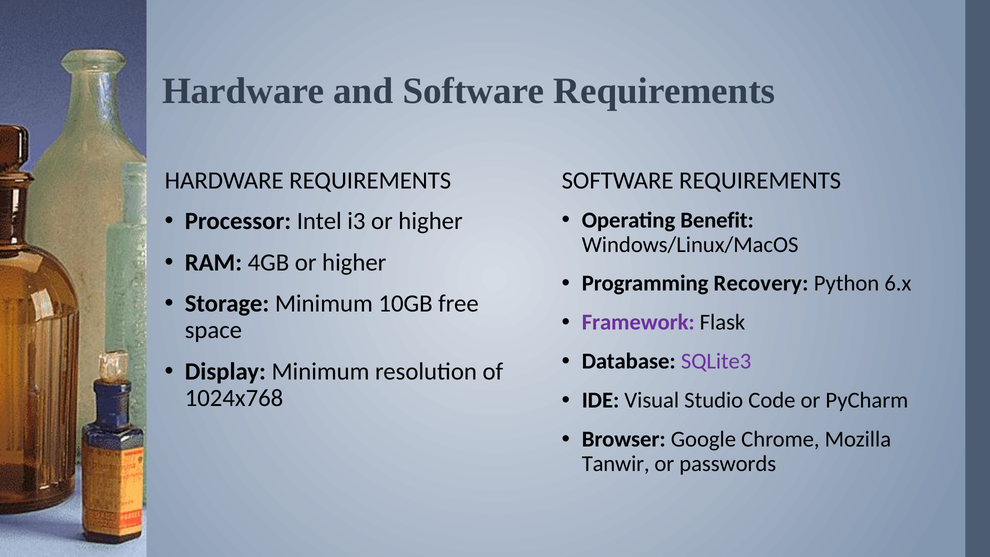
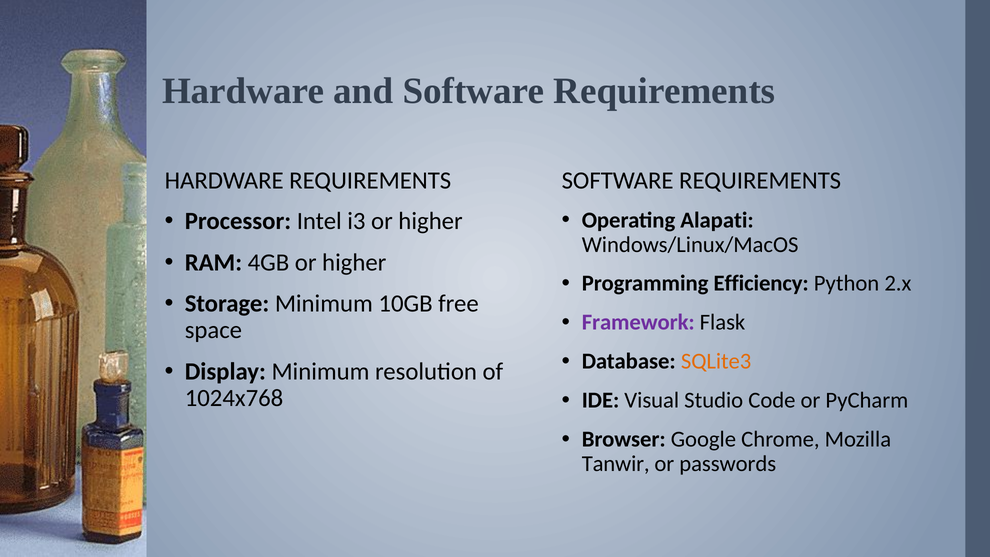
Benefit: Benefit -> Alapati (717, 220)
Recovery: Recovery -> Efficiency (761, 284)
6.x: 6.x -> 2.x (898, 284)
SQLite3 colour: purple -> orange (716, 361)
